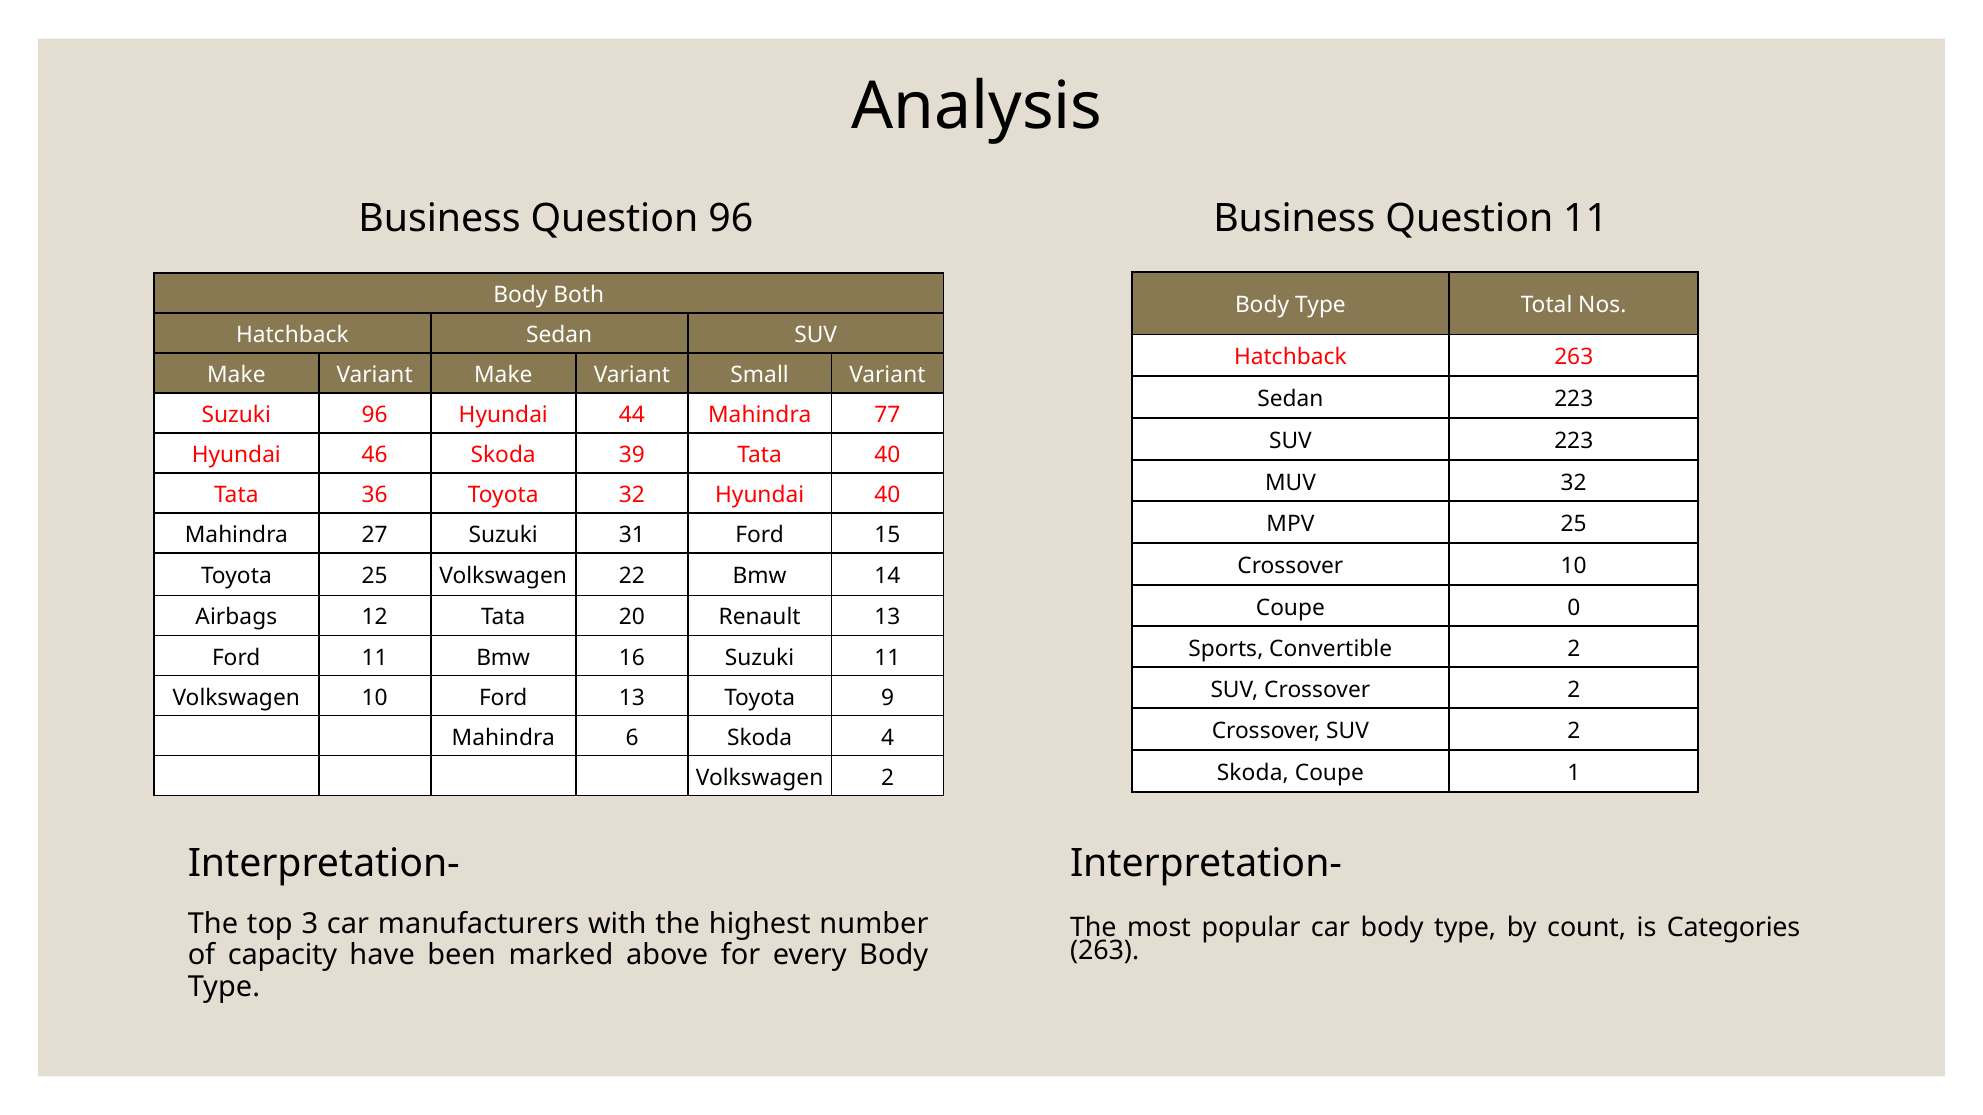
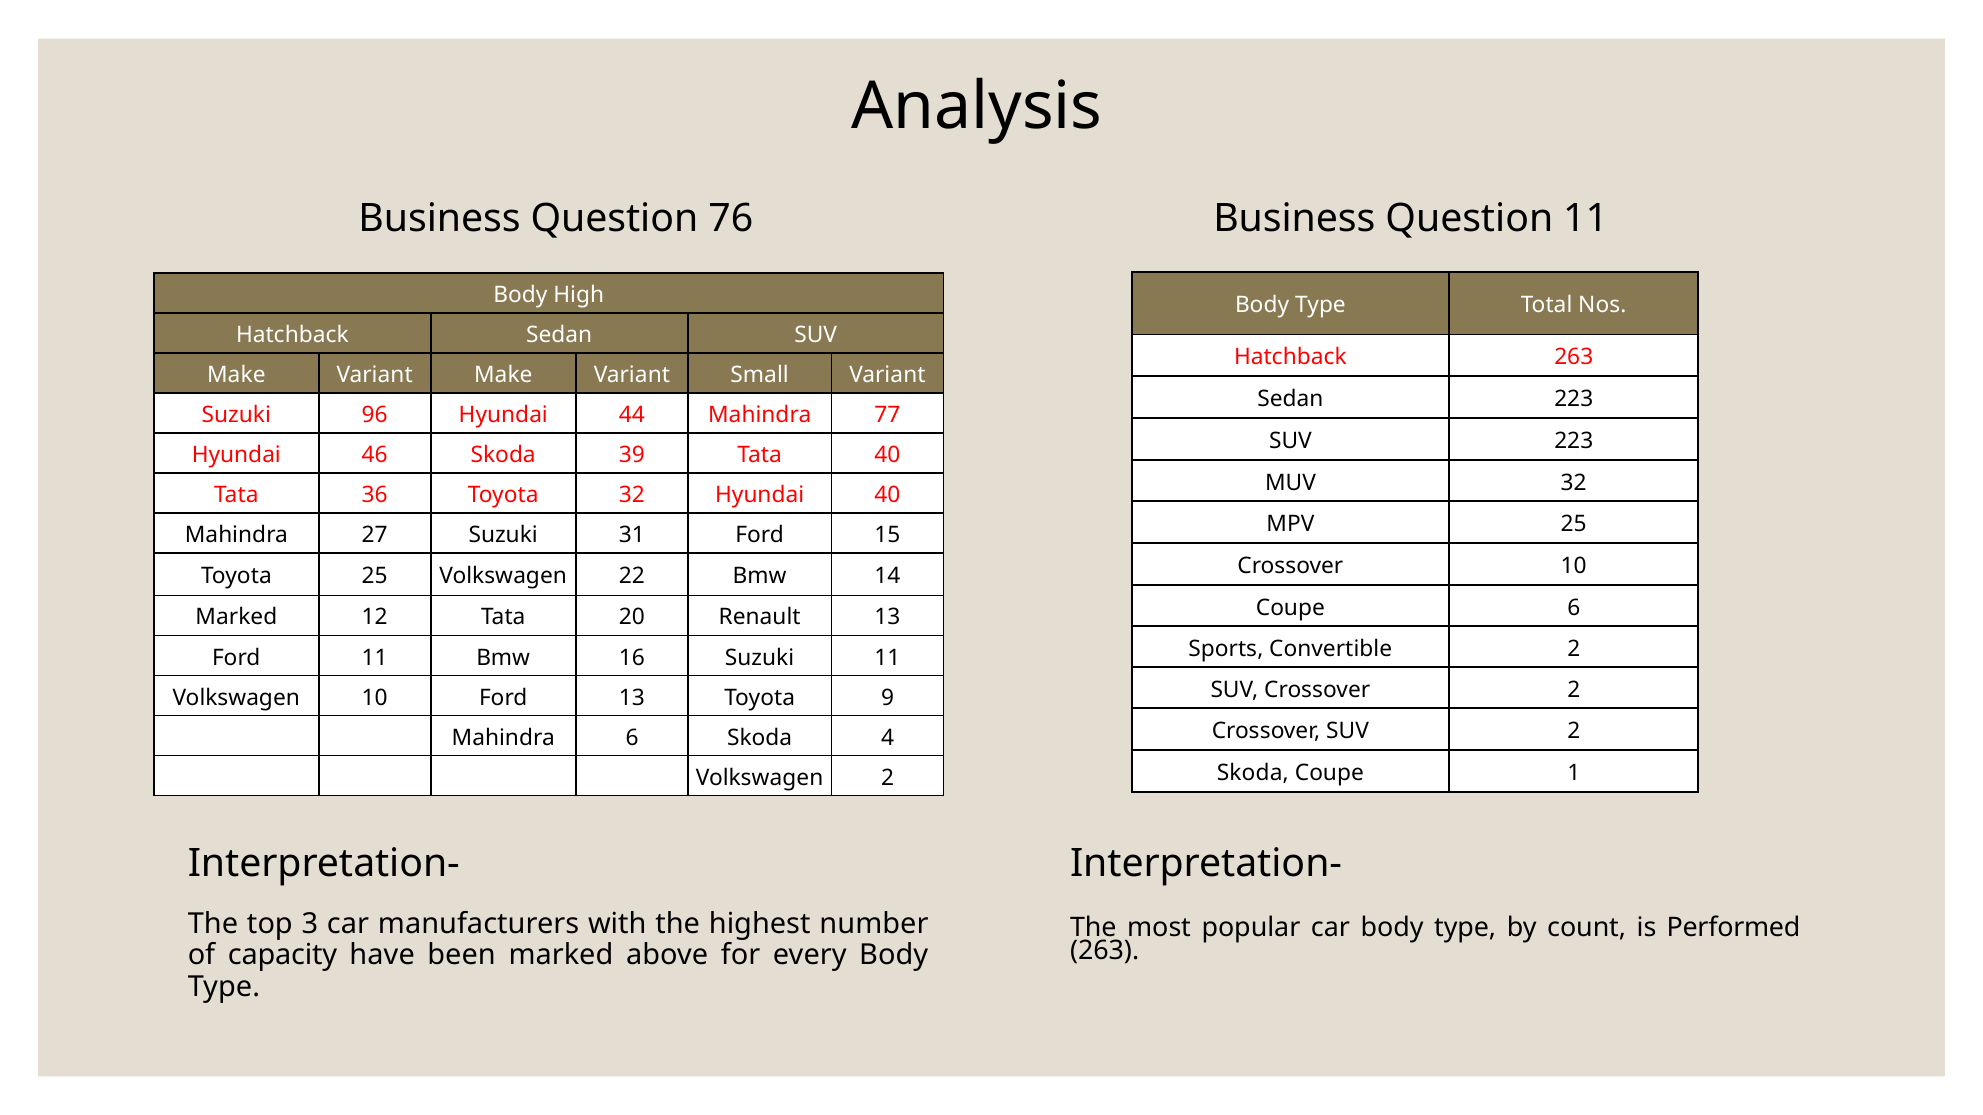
Question 96: 96 -> 76 (731, 218)
Both: Both -> High (579, 295)
Coupe 0: 0 -> 6 (1574, 608)
Airbags: Airbags -> Marked (236, 618)
Categories: Categories -> Performed (1734, 928)
